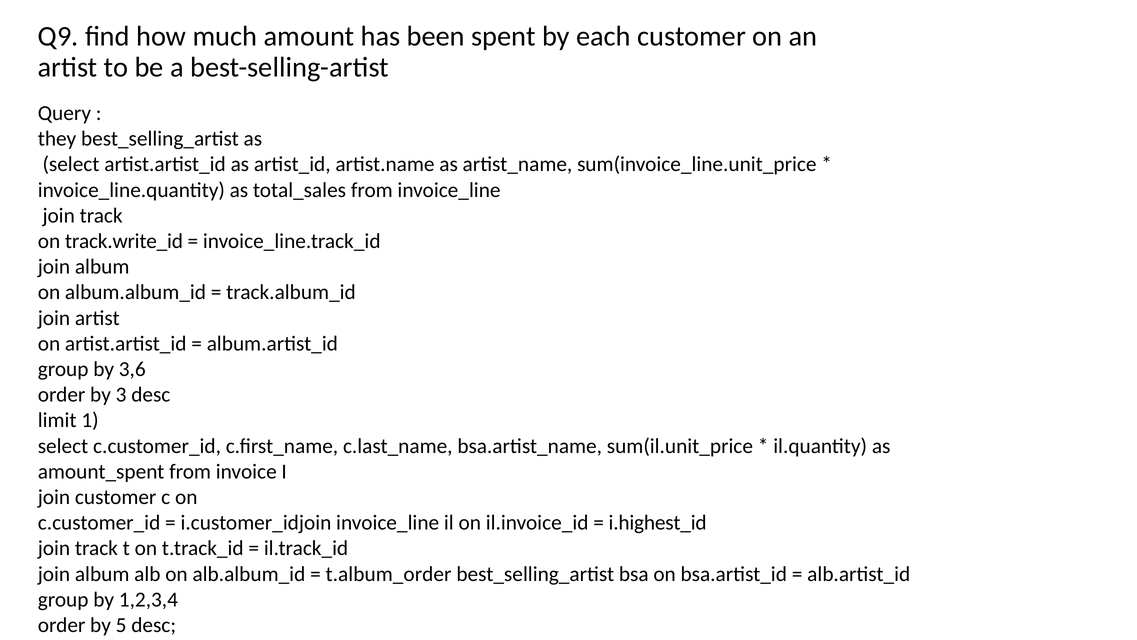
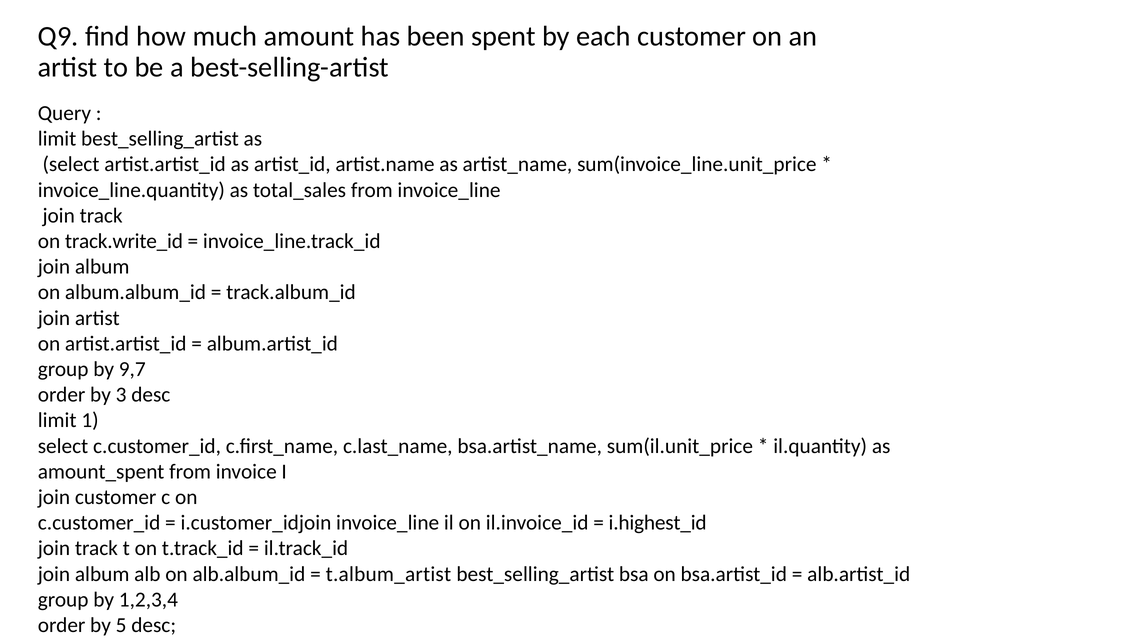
they: they -> limit (57, 139)
3,6: 3,6 -> 9,7 (132, 369)
t.album_order: t.album_order -> t.album_artist (388, 574)
